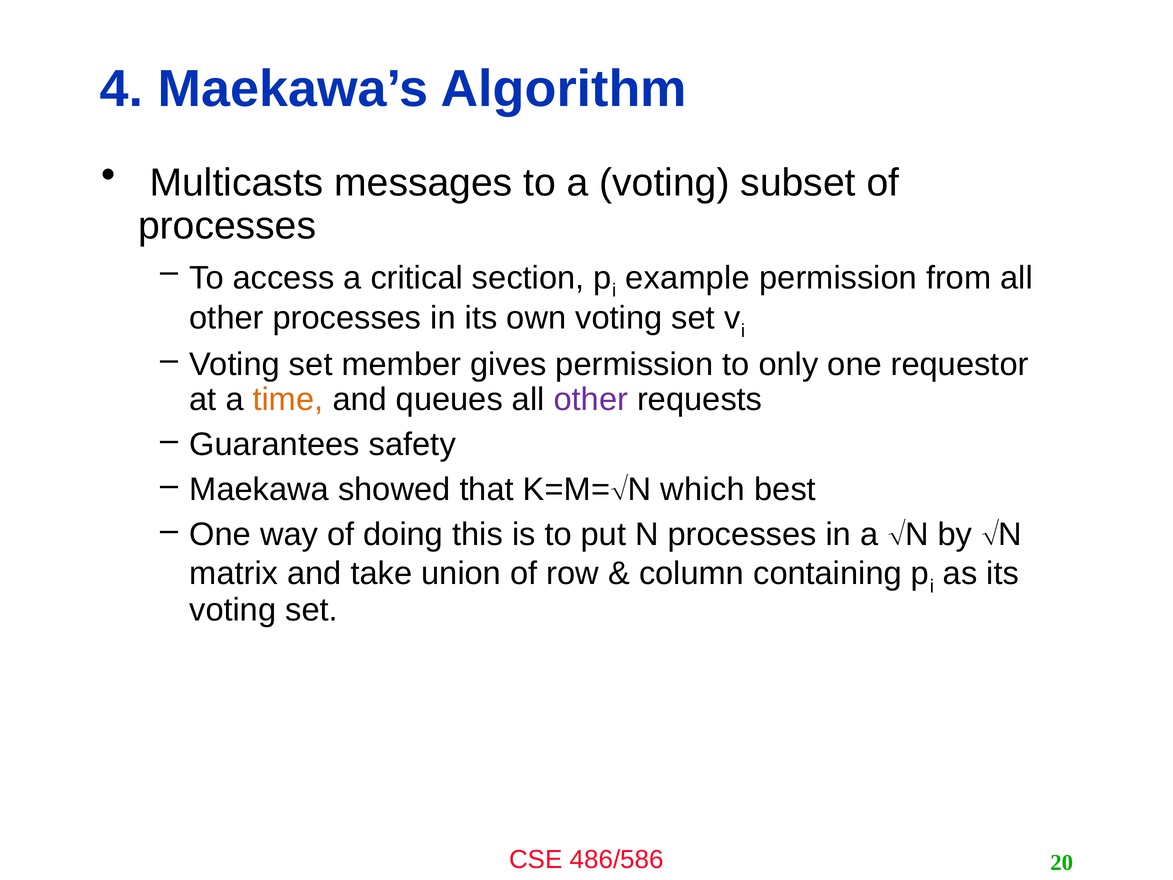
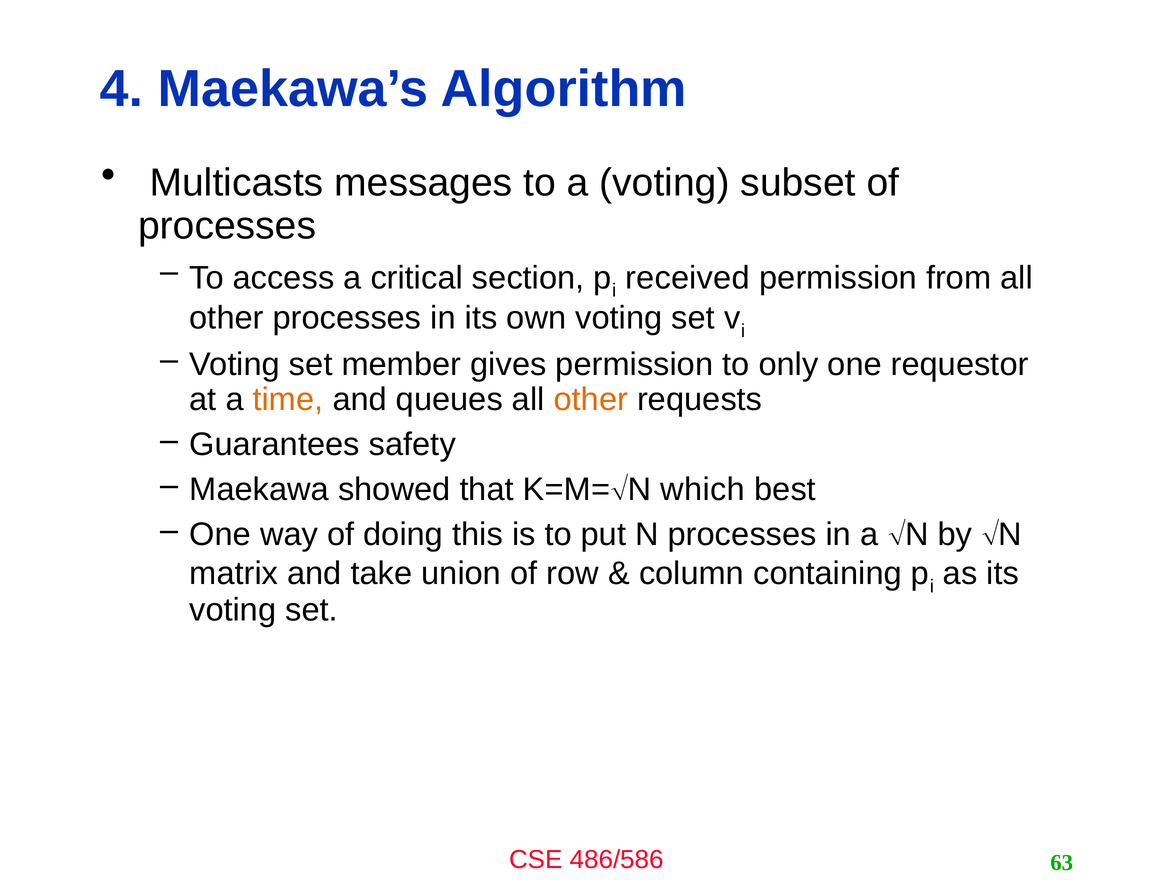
example: example -> received (688, 278)
other colour: purple -> orange (591, 399)
20: 20 -> 63 (1062, 863)
